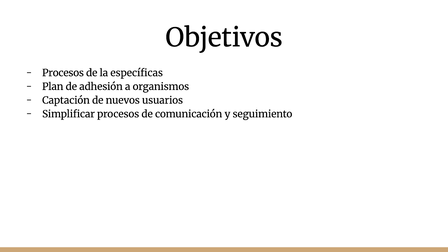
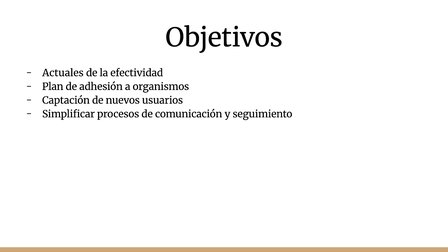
Procesos: Procesos -> Actuales (63, 73)
específicas: específicas -> efectividad (137, 73)
